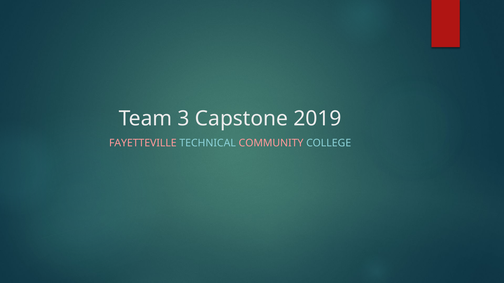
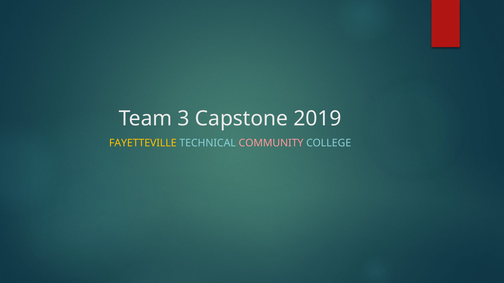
FAYETTEVILLE colour: pink -> yellow (143, 143)
